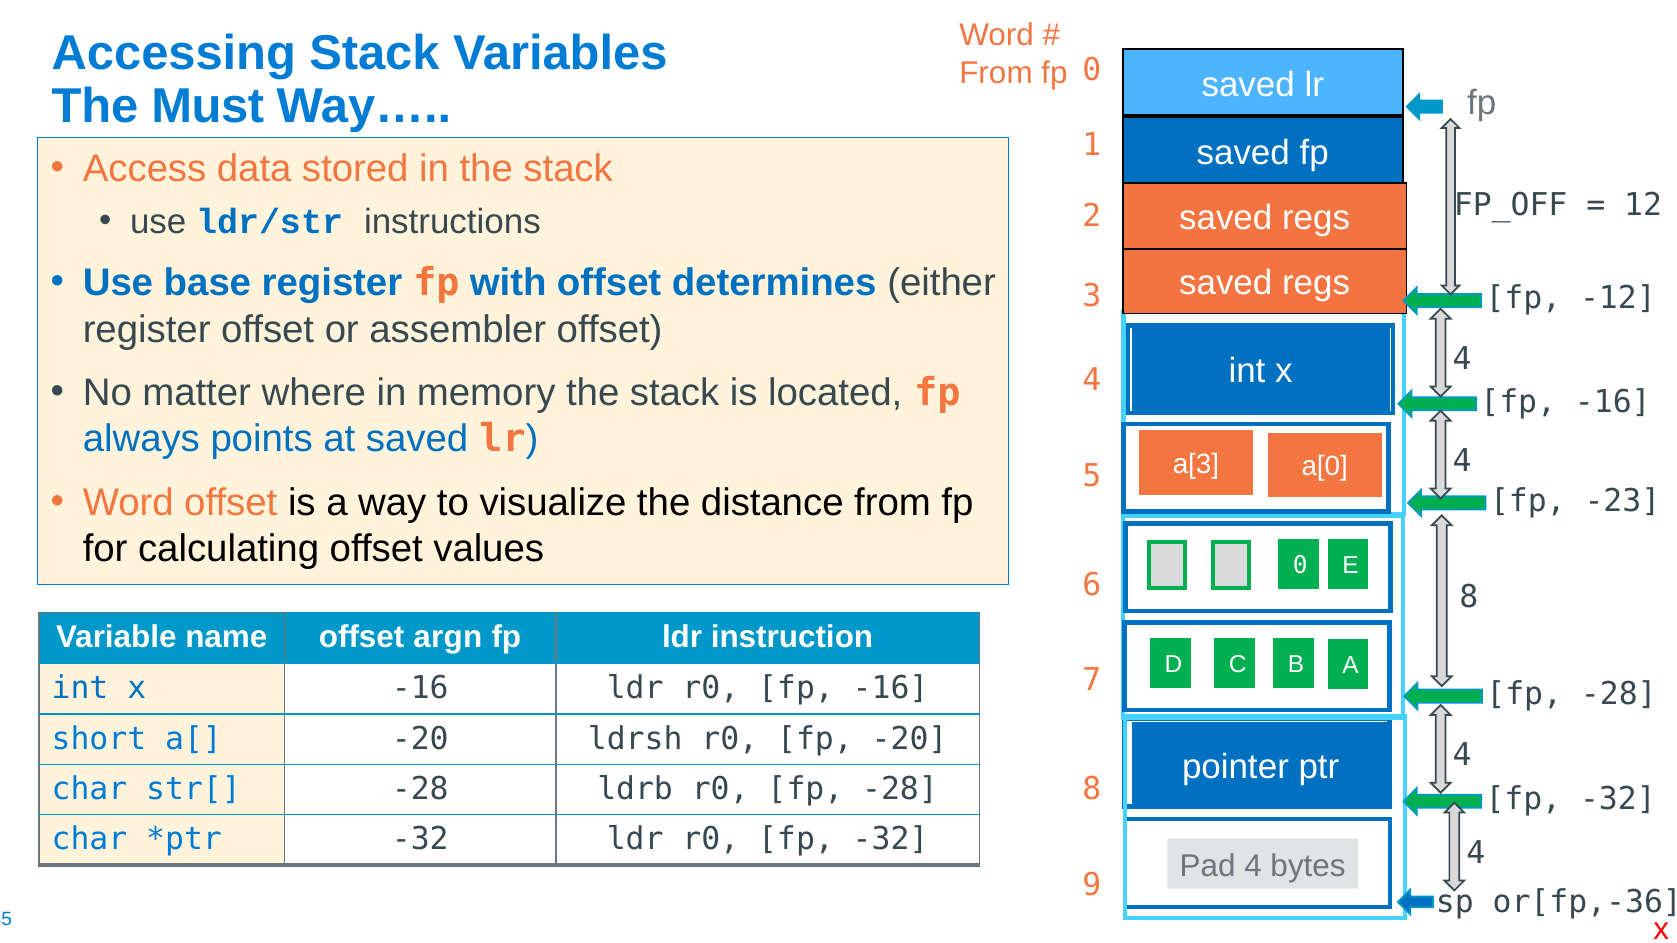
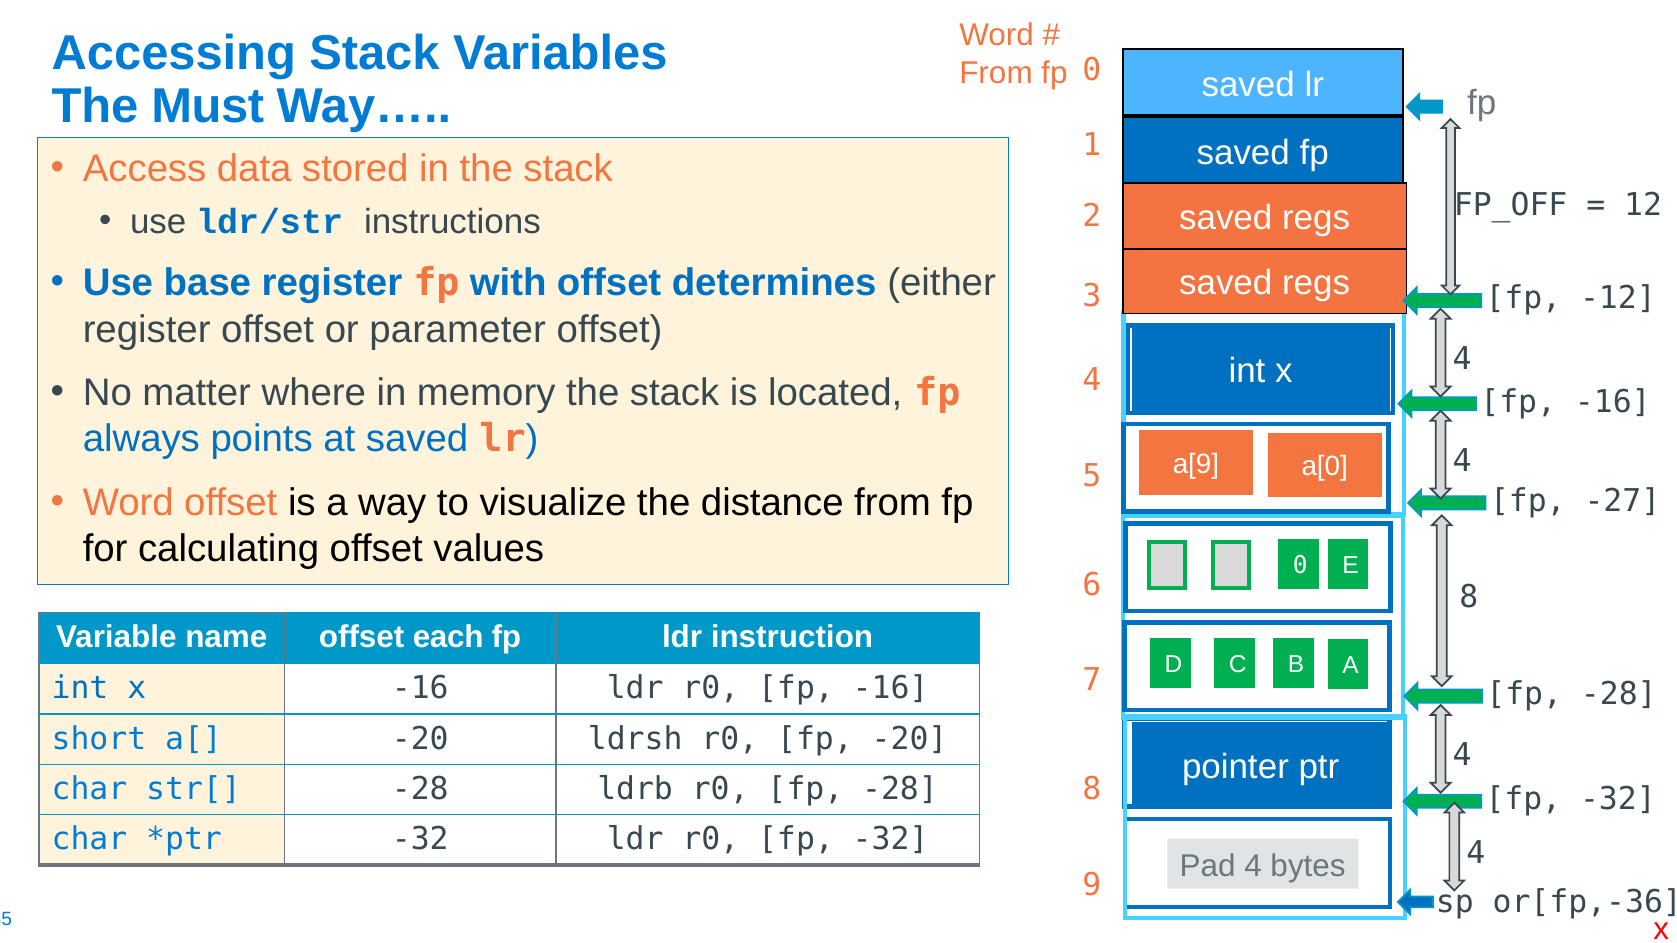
assembler: assembler -> parameter (458, 329)
a[3: a[3 -> a[9 (1196, 465)
-23: -23 -> -27 (1622, 501)
argn: argn -> each (448, 637)
